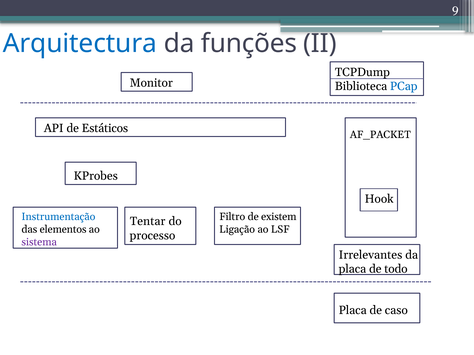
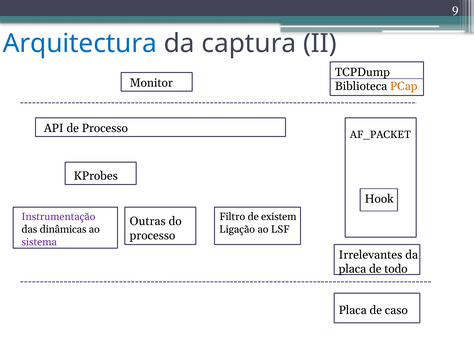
funções: funções -> captura (249, 44)
PCap colour: blue -> orange (404, 87)
de Estáticos: Estáticos -> Processo (105, 128)
Instrumentação colour: blue -> purple (58, 217)
Tentar: Tentar -> Outras (148, 222)
elementos: elementos -> dinâmicas (63, 230)
